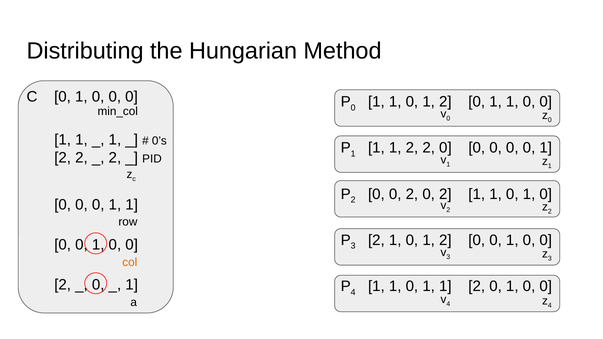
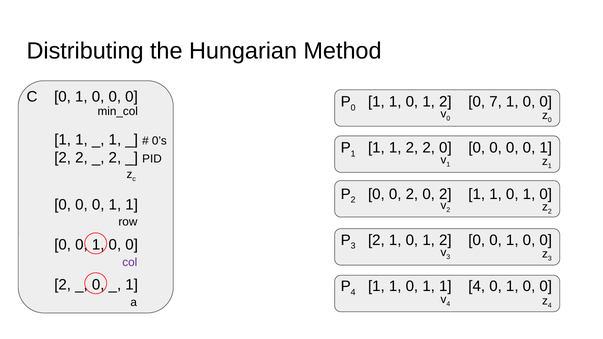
1: 1 -> 7 (496, 102)
col colour: orange -> purple (130, 262)
0 1 1 2: 2 -> 4 (477, 287)
